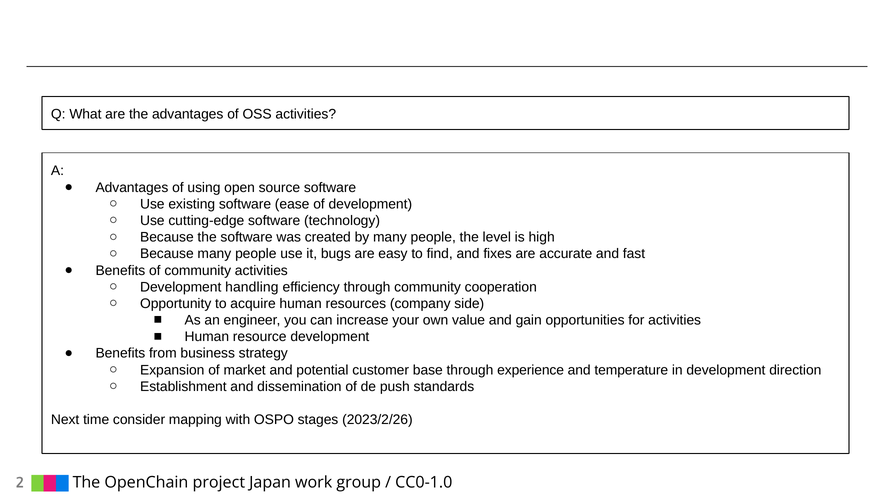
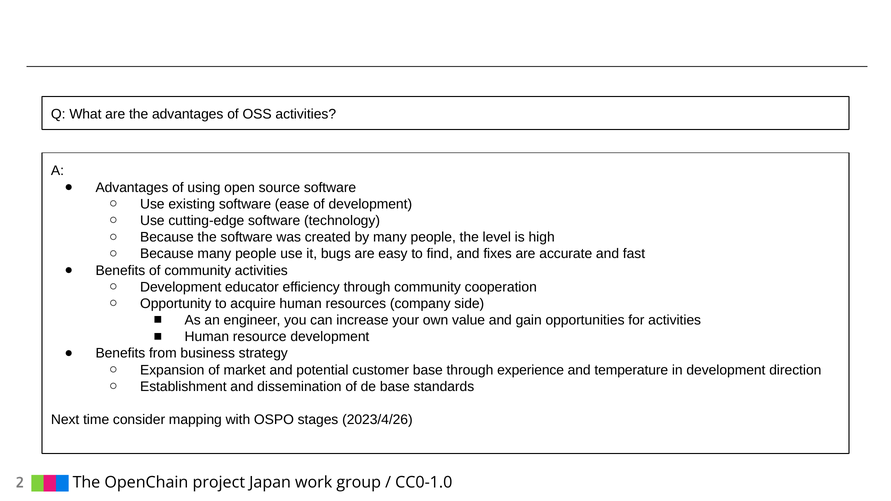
handling: handling -> educator (252, 287)
de push: push -> base (395, 387)
2023/2/26: 2023/2/26 -> 2023/4/26 (377, 420)
